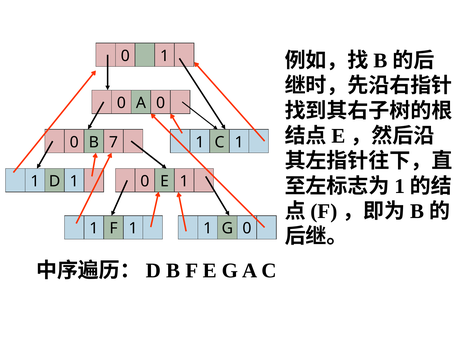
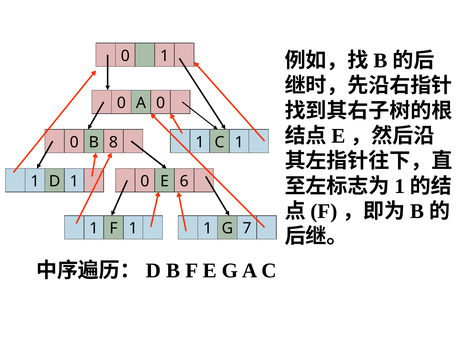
7: 7 -> 8 (113, 142)
D 0 1: 1 -> 6 (184, 182)
1 1 1 0: 0 -> 7 (247, 229)
